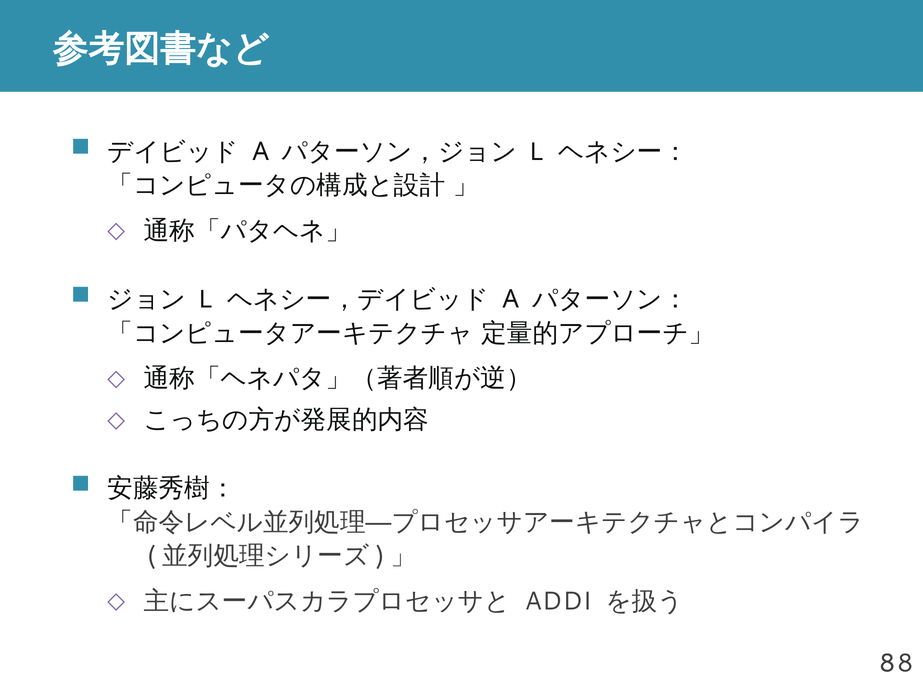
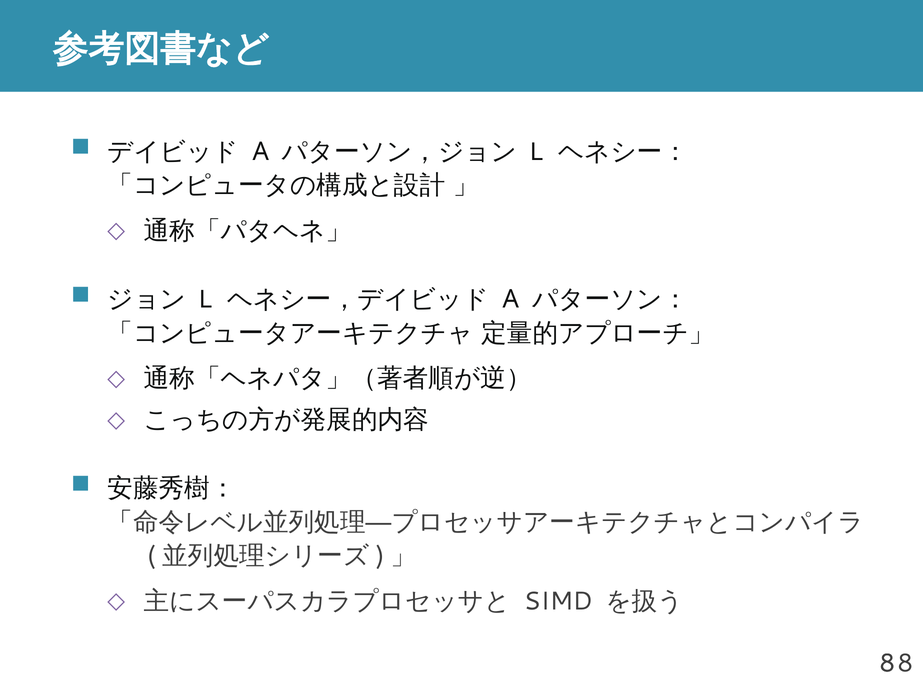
ADDI: ADDI -> SIMD (559, 602)
